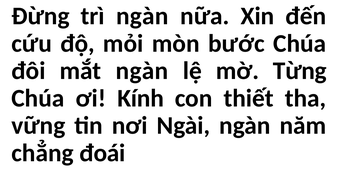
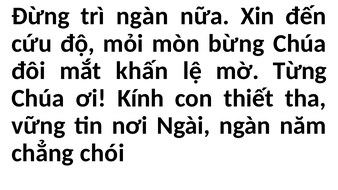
bước: bước -> bừng (236, 43)
mắt ngàn: ngàn -> khấn (142, 71)
đoái: đoái -> chói (102, 153)
